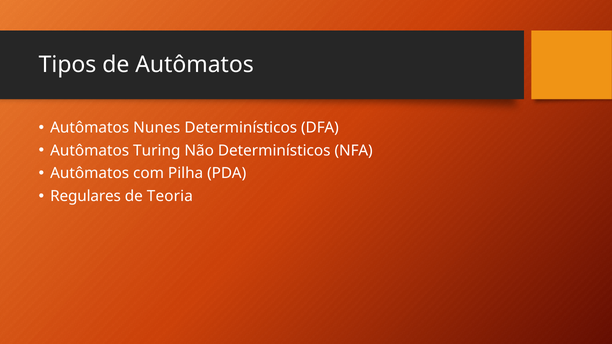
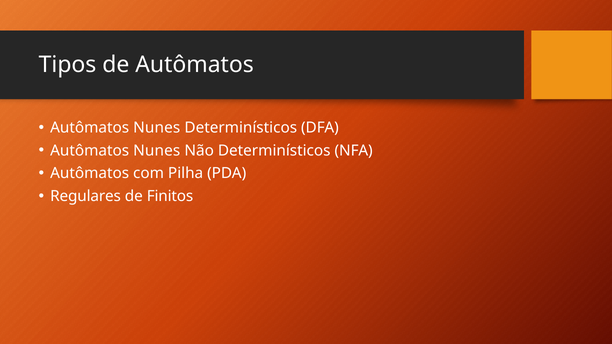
Turing: Turing -> Nunes (157, 151)
Teoria: Teoria -> Finitos (170, 196)
